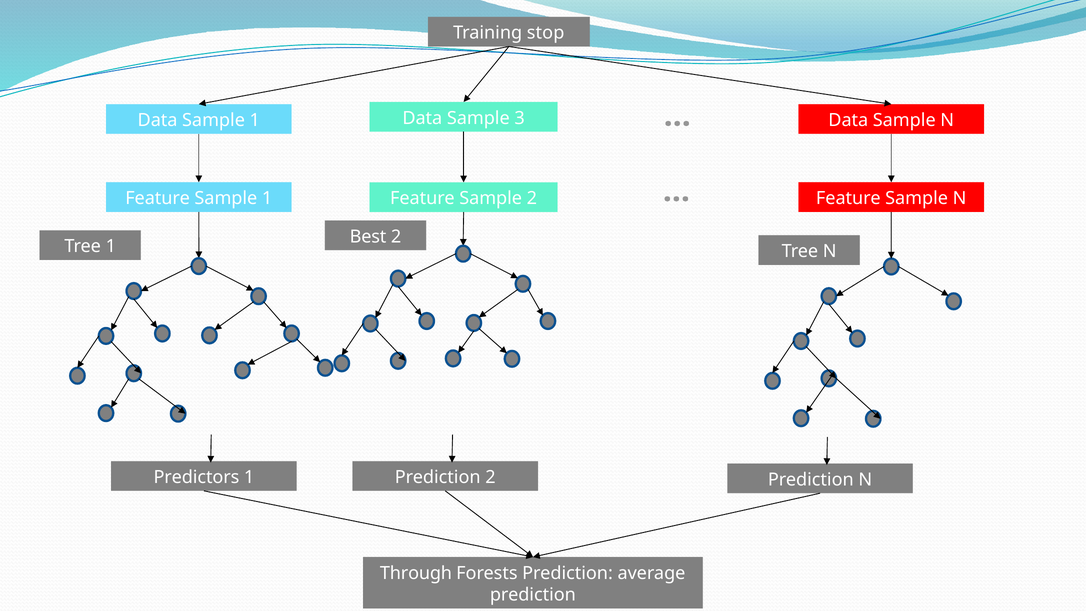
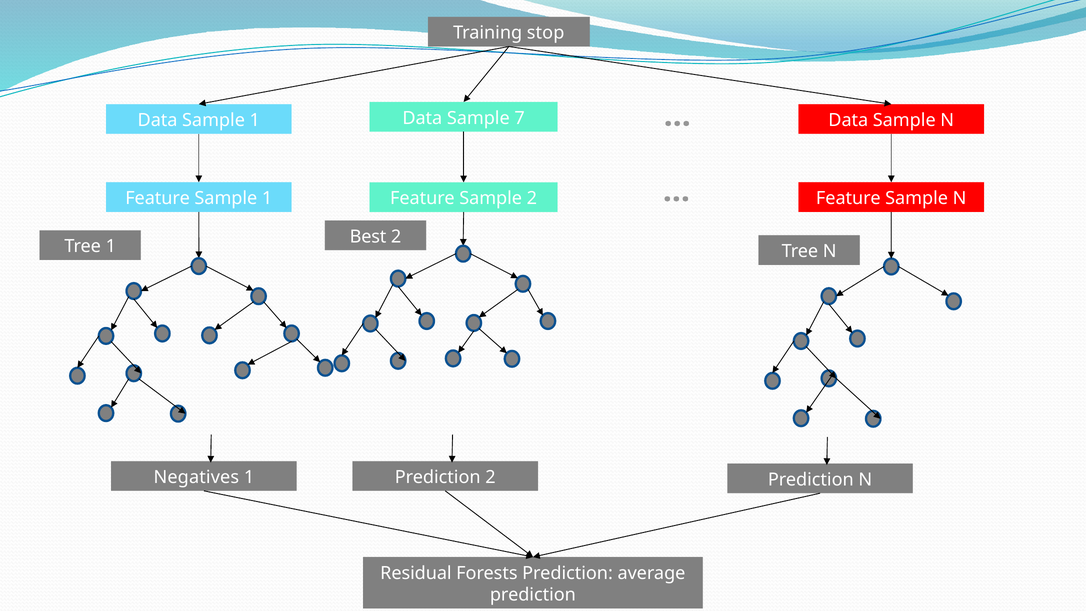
3: 3 -> 7 (520, 118)
Predictors: Predictors -> Negatives (196, 477)
Through: Through -> Residual (416, 573)
